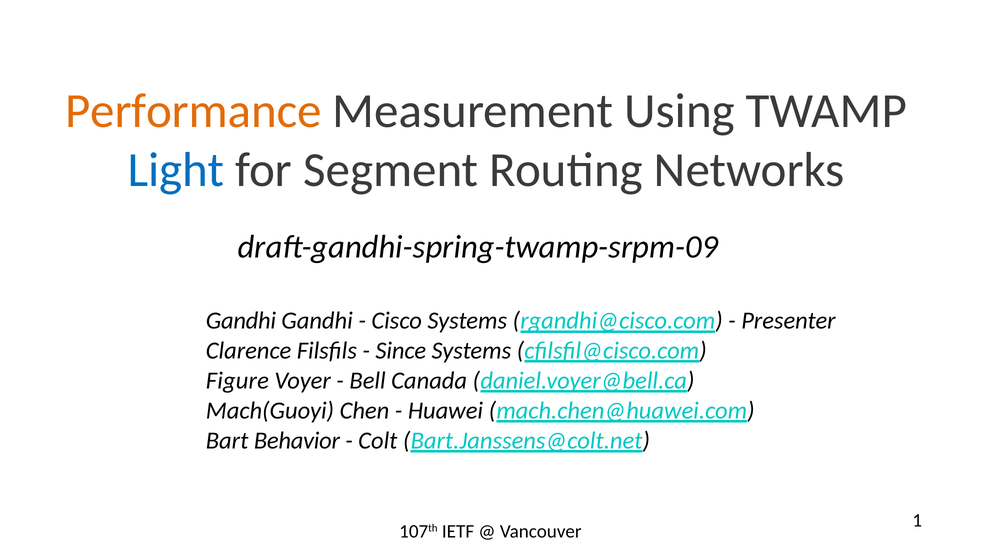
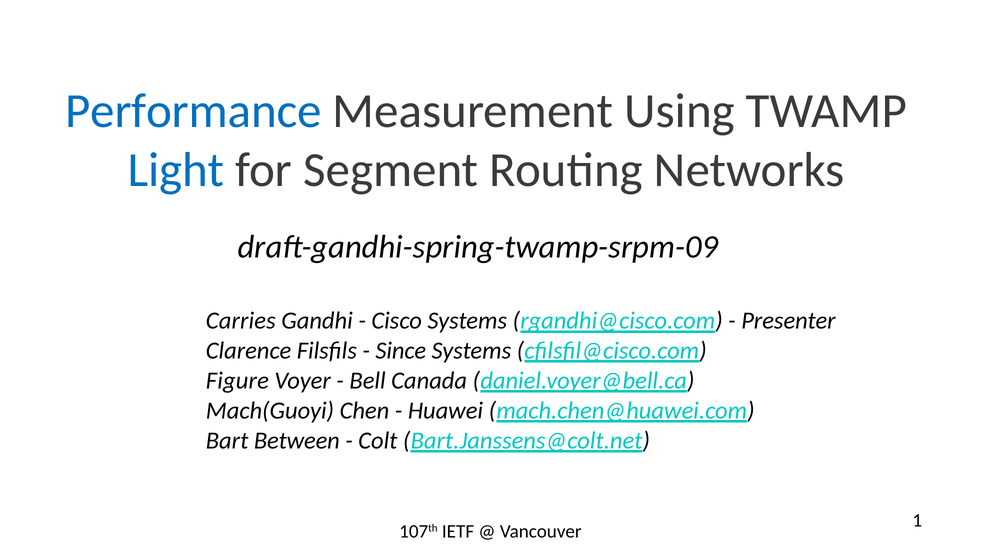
Performance colour: orange -> blue (193, 111)
Gandhi: Gandhi -> Carries (241, 321)
Behavior: Behavior -> Between (297, 440)
